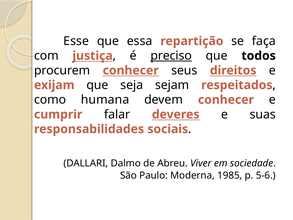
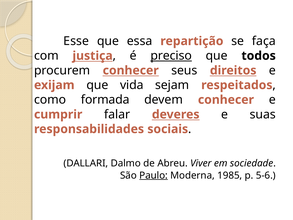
seja: seja -> vida (132, 85)
humana: humana -> formada (105, 100)
Paulo underline: none -> present (154, 175)
